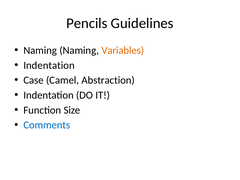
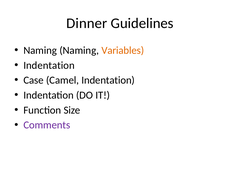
Pencils: Pencils -> Dinner (87, 23)
Camel Abstraction: Abstraction -> Indentation (108, 80)
Comments colour: blue -> purple (47, 125)
